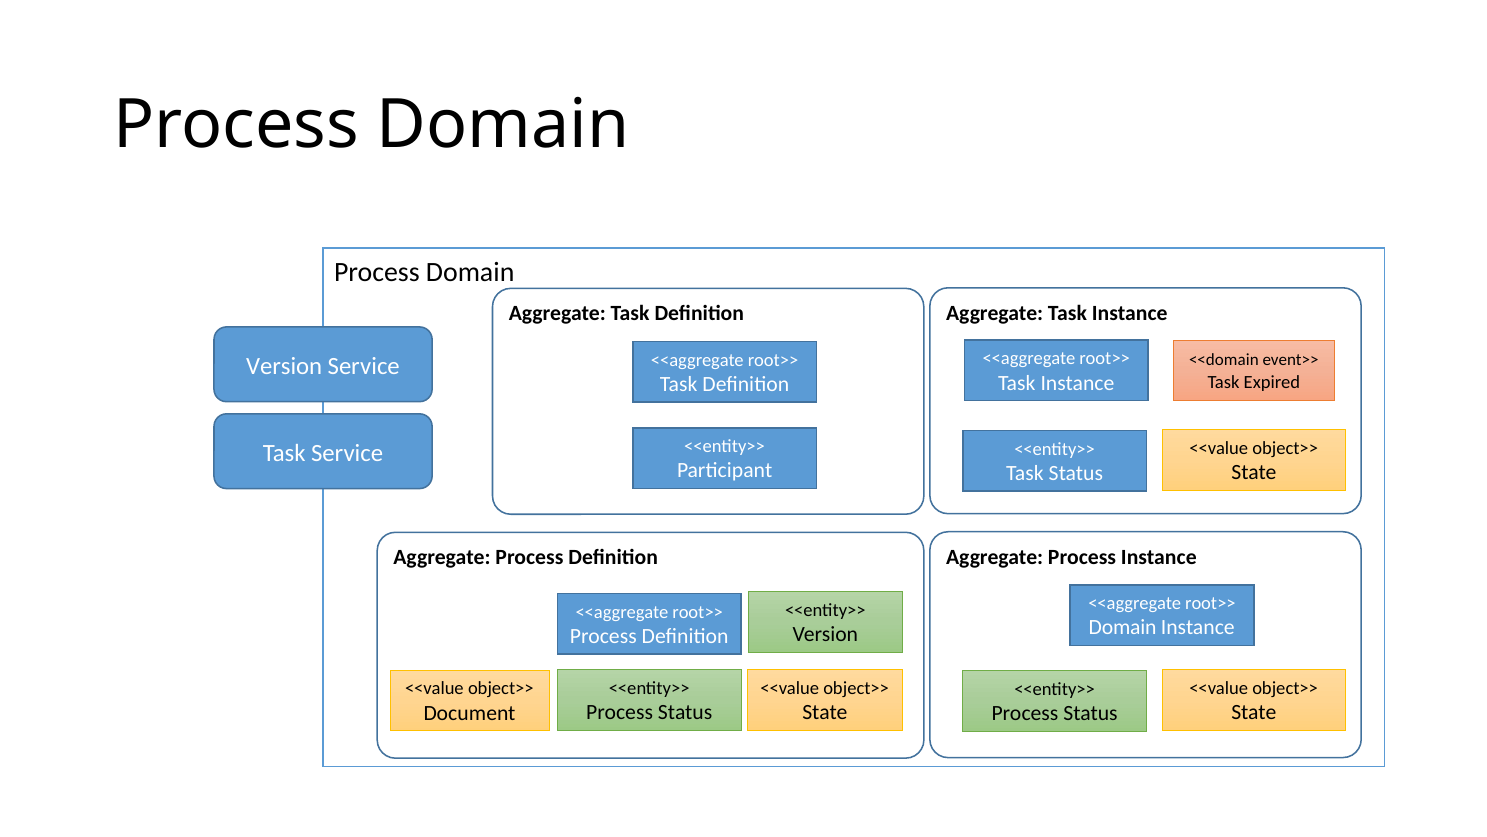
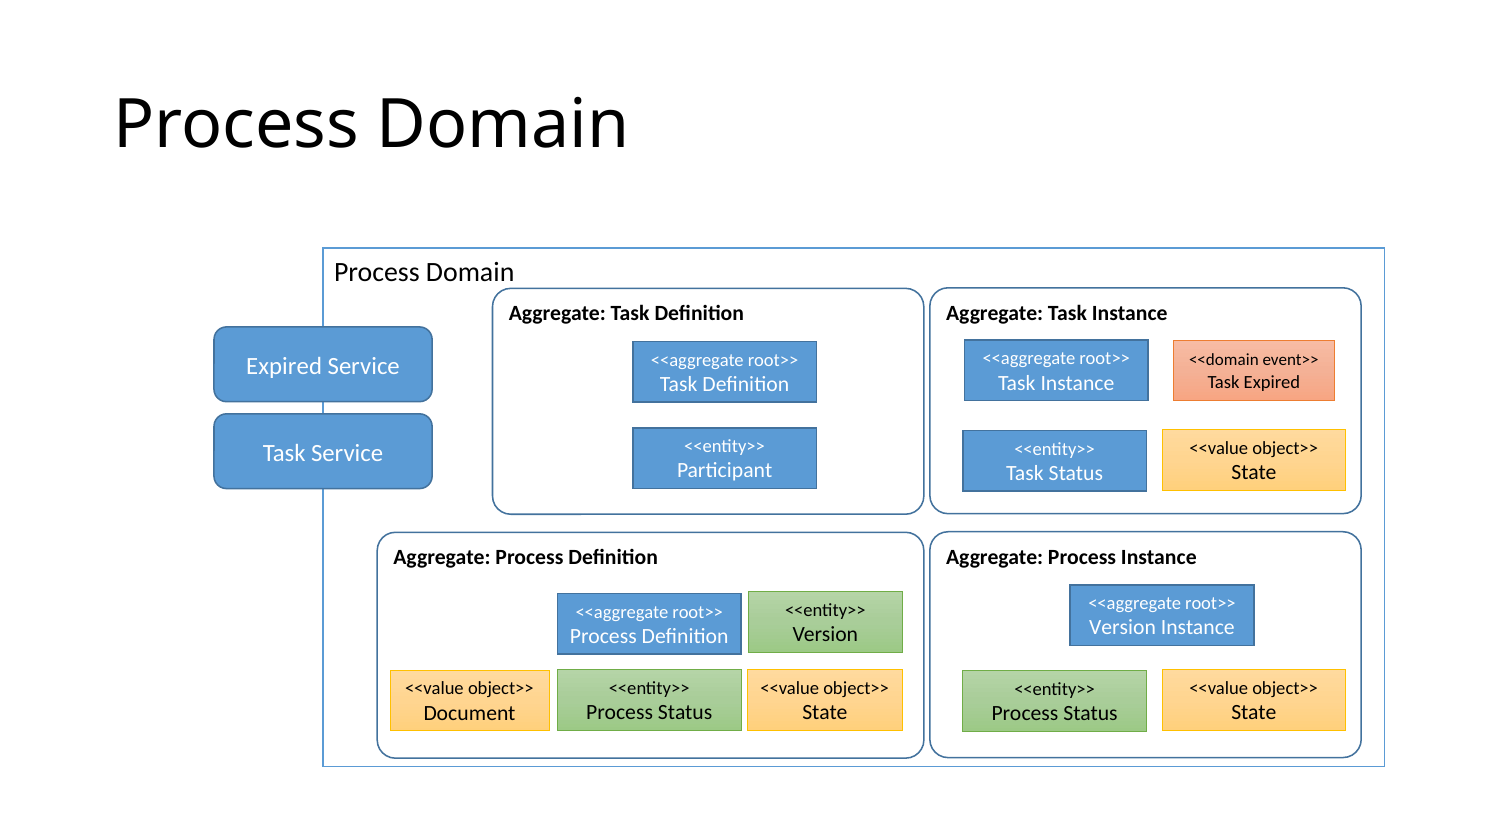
Version: Version -> Expired (284, 366)
Domain: Domain -> Version (1123, 627)
